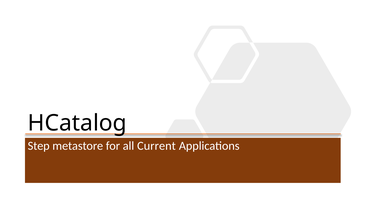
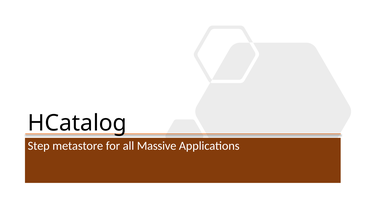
Current: Current -> Massive (157, 146)
